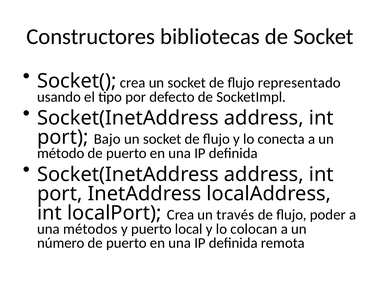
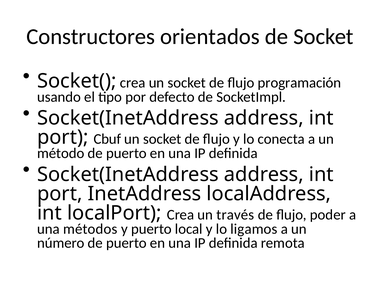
bibliotecas: bibliotecas -> orientados (210, 37)
representado: representado -> programación (299, 83)
Bajo: Bajo -> Cbuf (107, 139)
colocan: colocan -> ligamos (254, 229)
